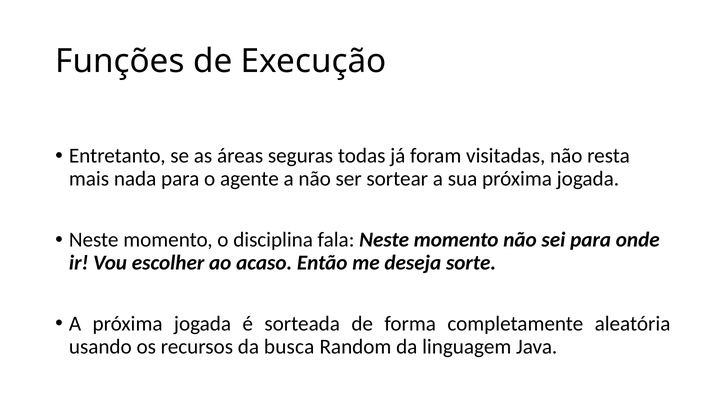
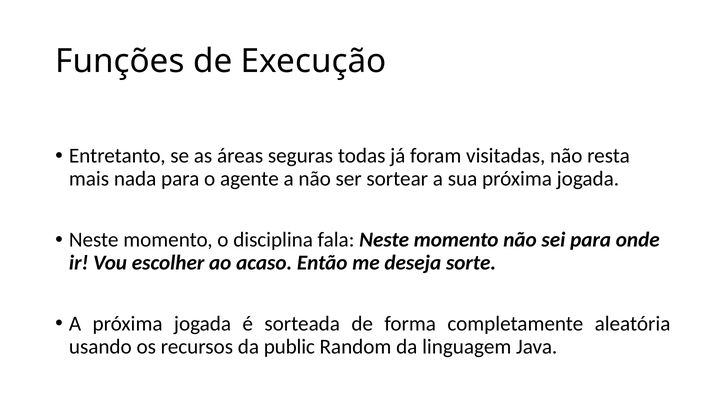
busca: busca -> public (289, 346)
